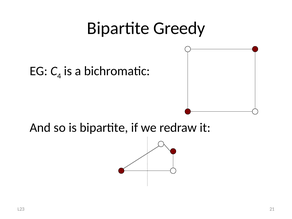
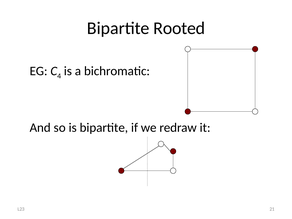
Greedy: Greedy -> Rooted (179, 28)
